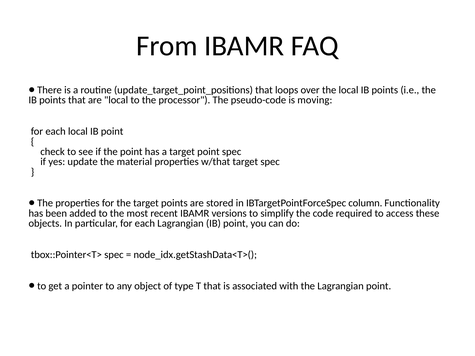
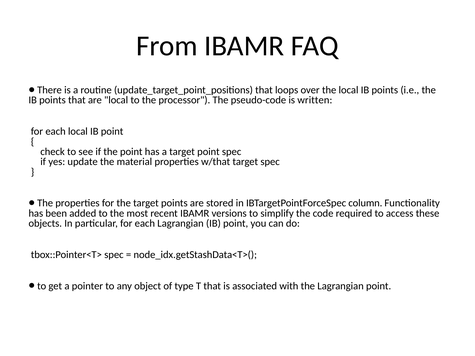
moving: moving -> written (315, 100)
